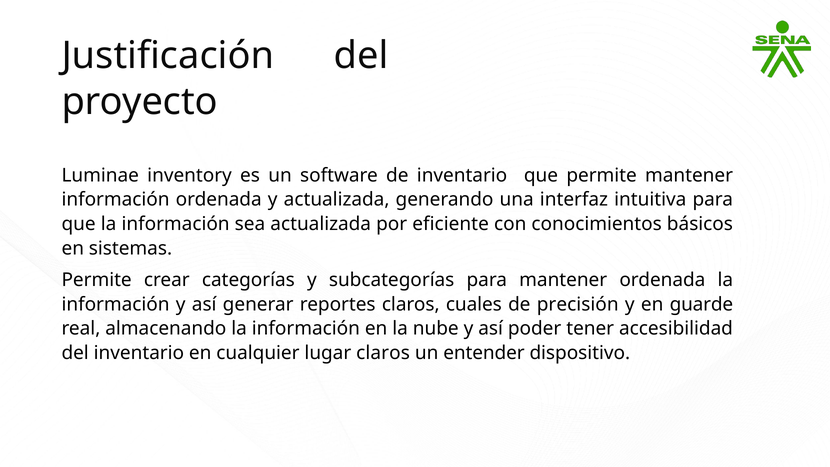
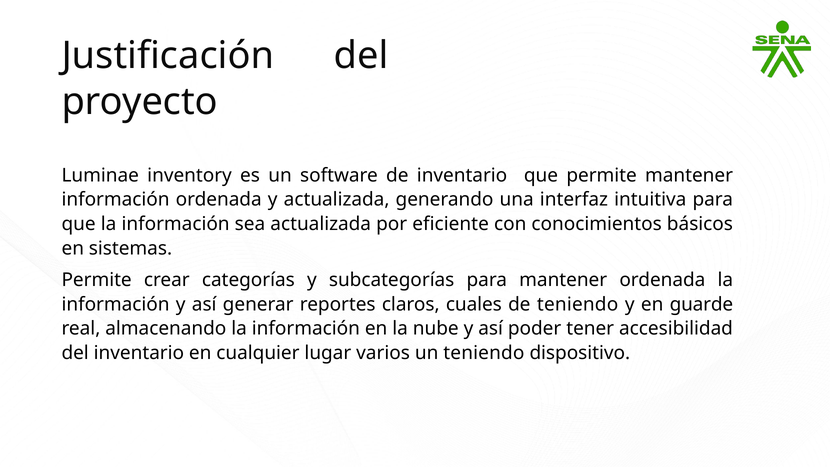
de precisión: precisión -> teniendo (578, 304)
lugar claros: claros -> varios (383, 353)
un entender: entender -> teniendo (484, 353)
